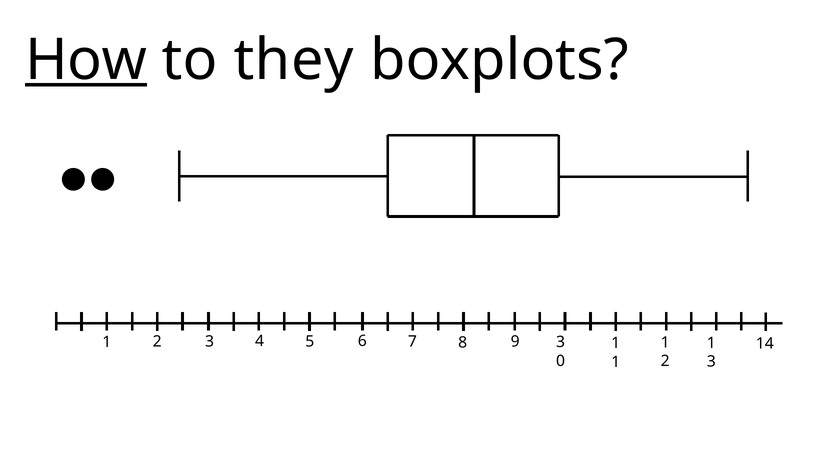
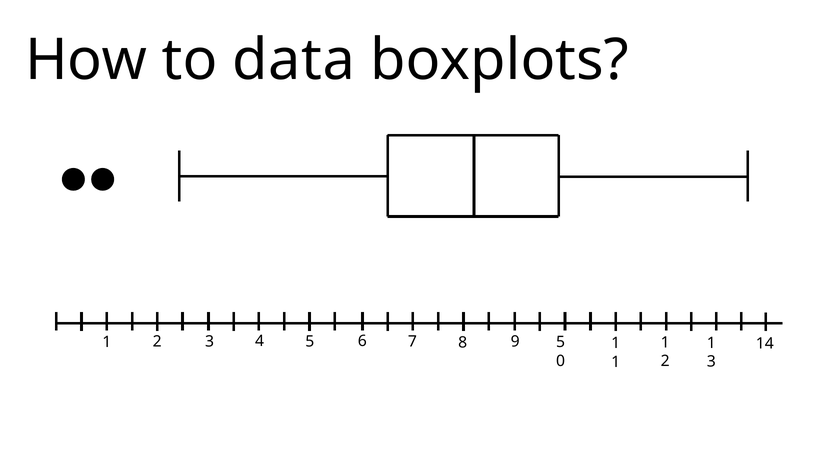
How underline: present -> none (86, 60)
they: they -> data (294, 60)
9 3: 3 -> 5 (561, 342)
